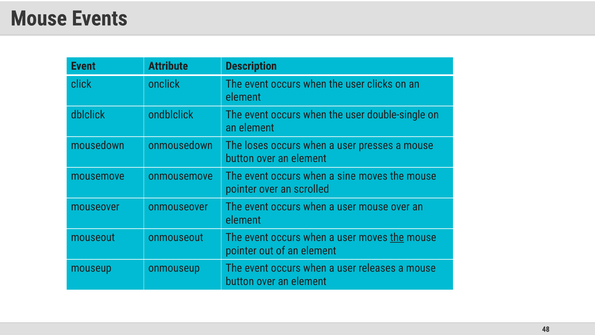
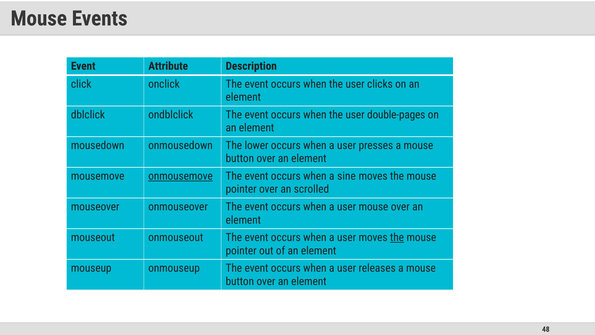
double-single: double-single -> double-pages (396, 115)
loses: loses -> lower (257, 145)
onmousemove underline: none -> present (181, 176)
